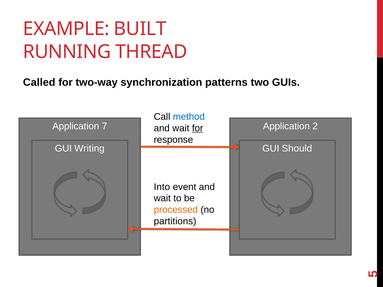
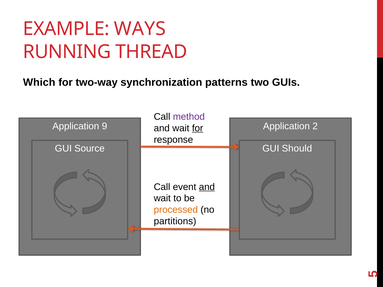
BUILT: BUILT -> WAYS (140, 29)
Called: Called -> Which (39, 82)
method colour: blue -> purple (189, 117)
7: 7 -> 9 (104, 126)
Writing: Writing -> Source (89, 149)
Into: Into -> Call (162, 187)
and underline: none -> present (207, 187)
